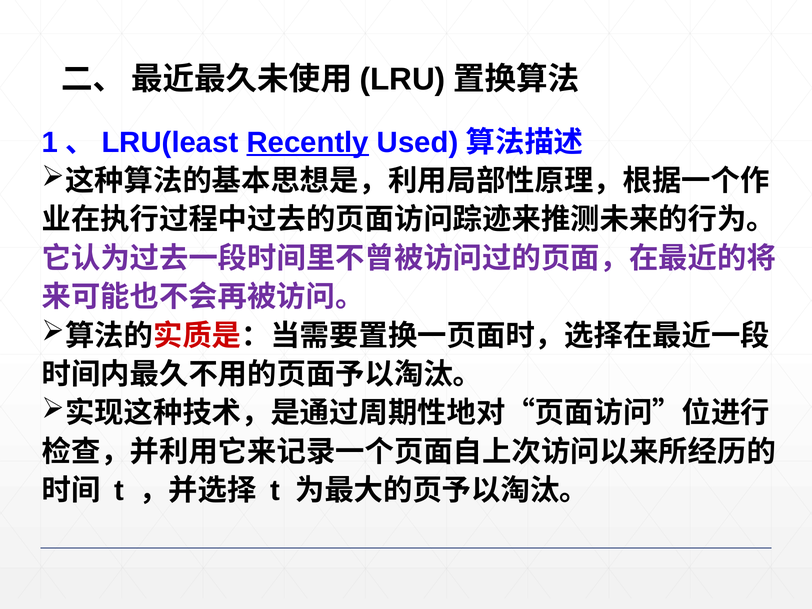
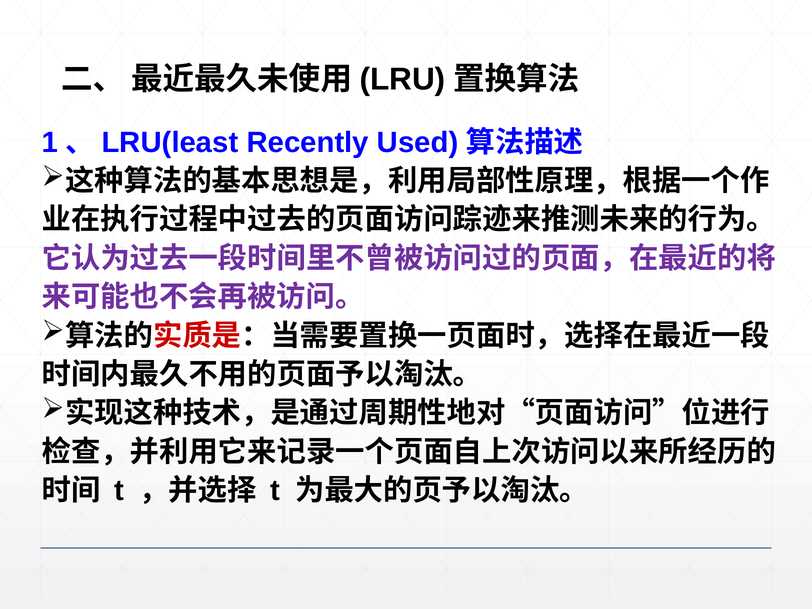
Recently underline: present -> none (308, 142)
